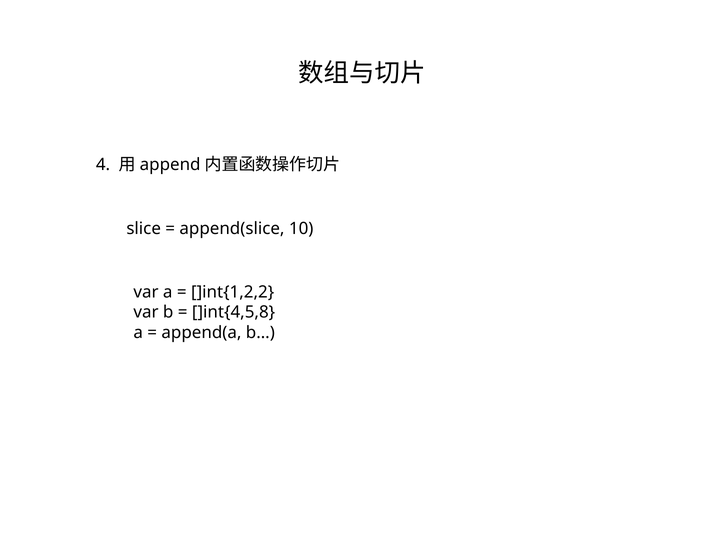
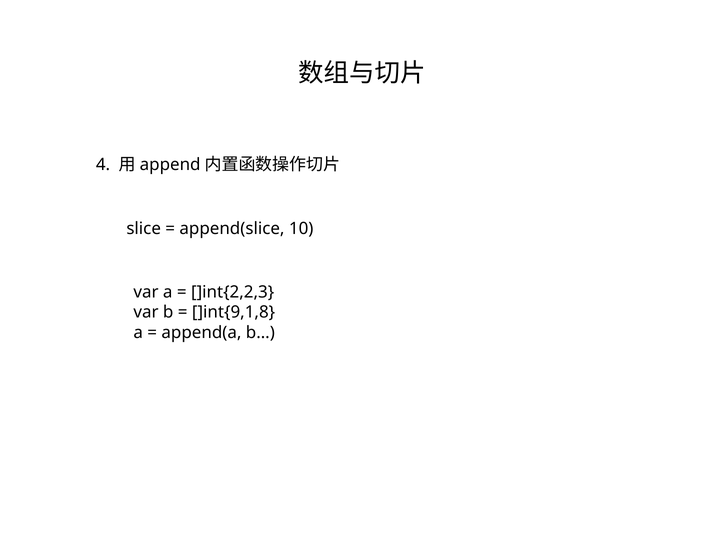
]int{1,2,2: ]int{1,2,2 -> ]int{2,2,3 (233, 292)
]int{4,5,8: ]int{4,5,8 -> ]int{9,1,8 (234, 312)
